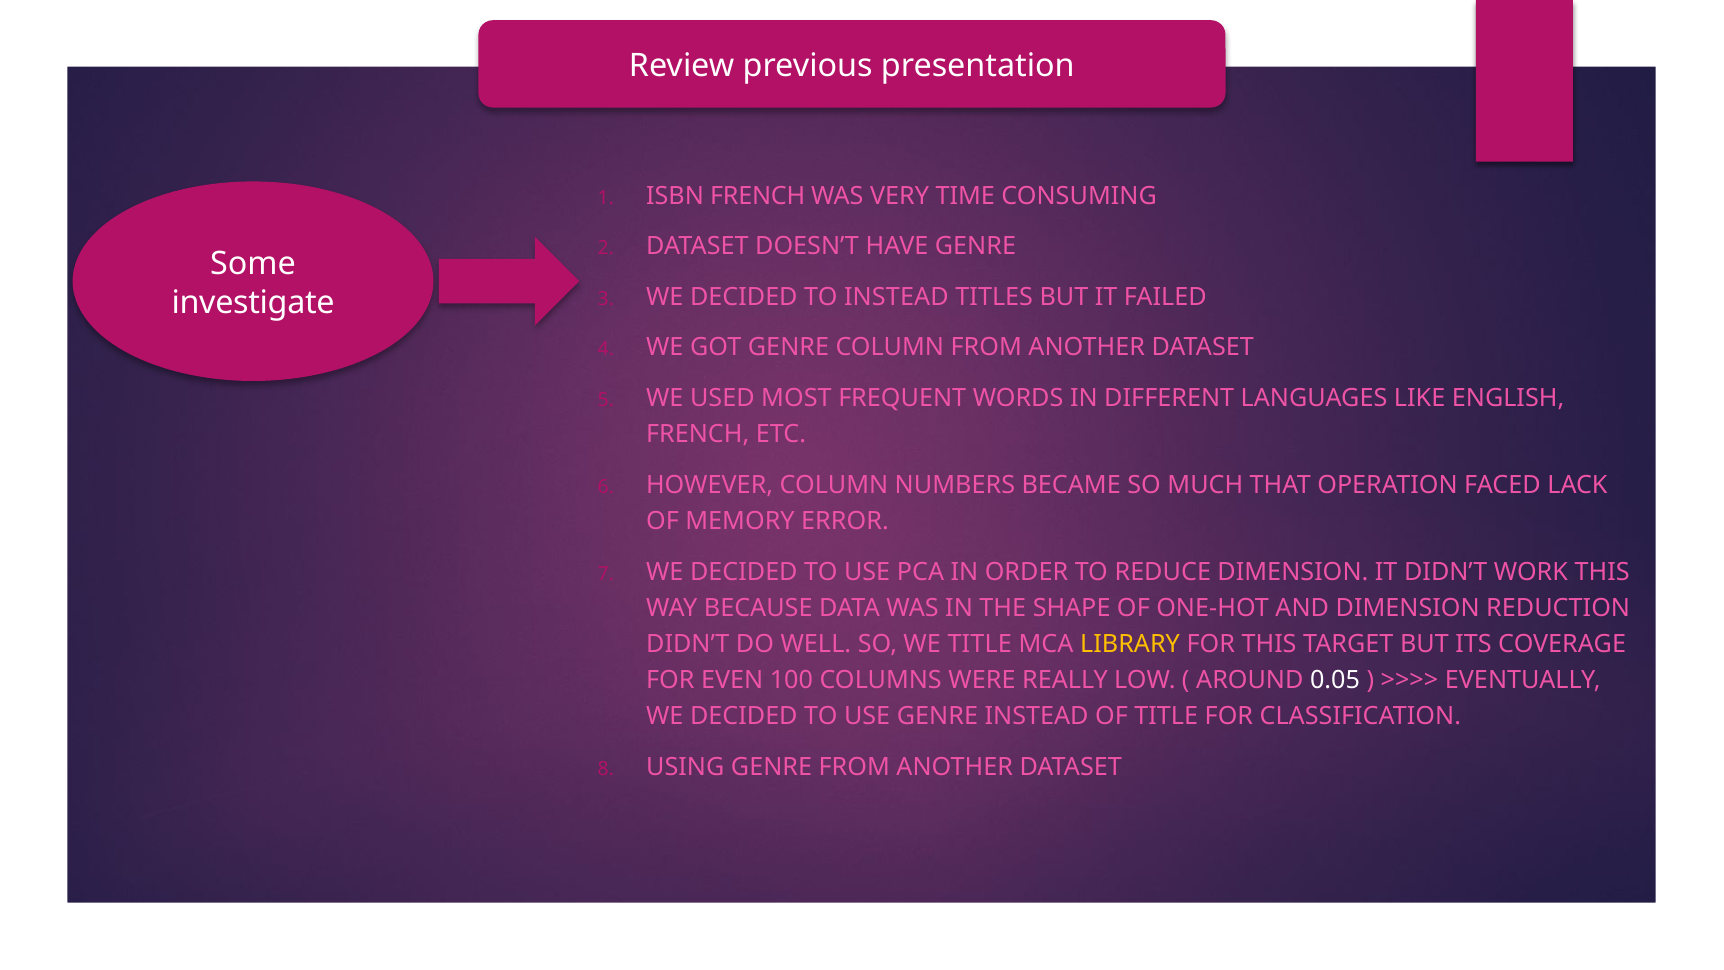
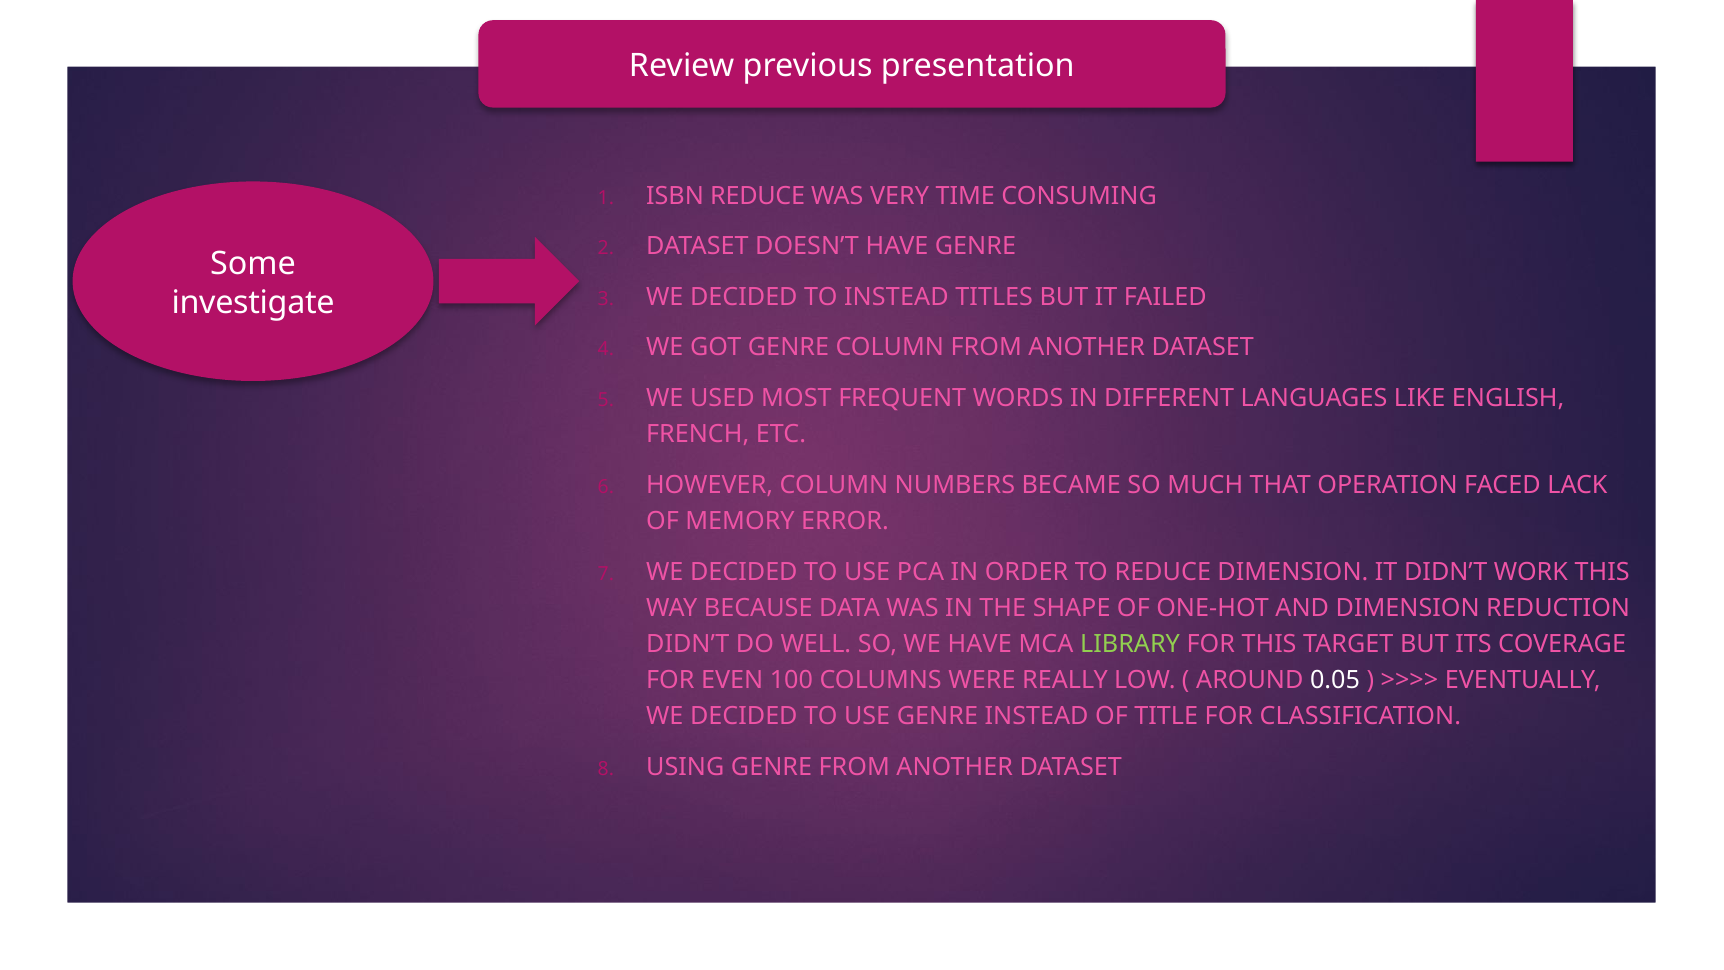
ISBN FRENCH: FRENCH -> REDUCE (758, 196)
WE TITLE: TITLE -> HAVE (980, 644)
LIBRARY colour: yellow -> light green (1130, 644)
